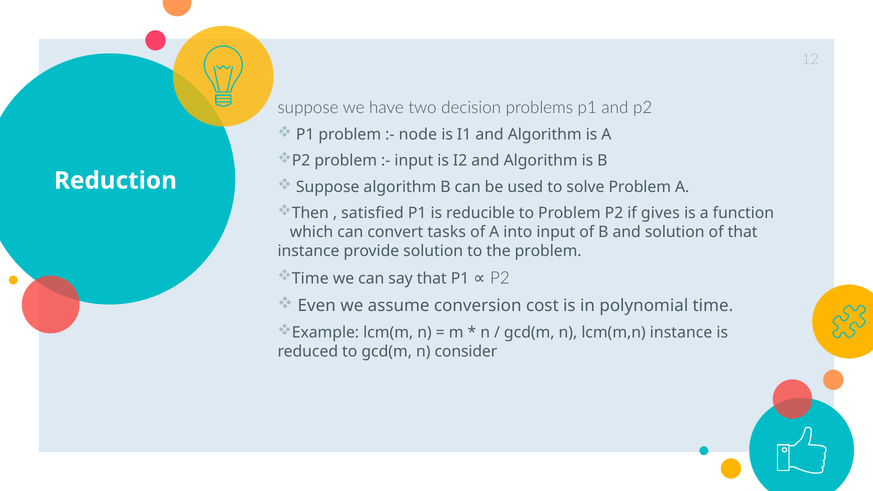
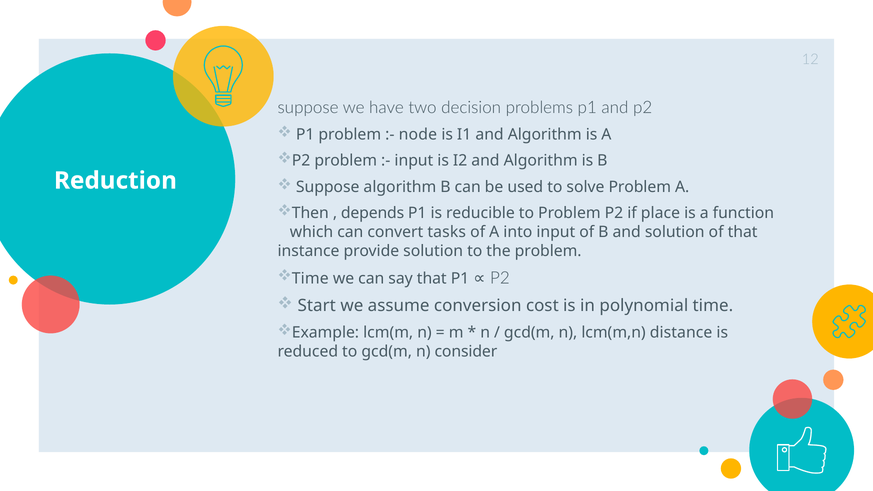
satisfied: satisfied -> depends (373, 213)
gives: gives -> place (660, 213)
Even: Even -> Start (317, 306)
lcm(m,n instance: instance -> distance (681, 333)
